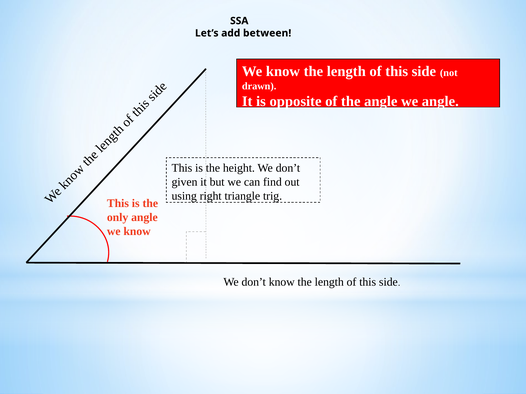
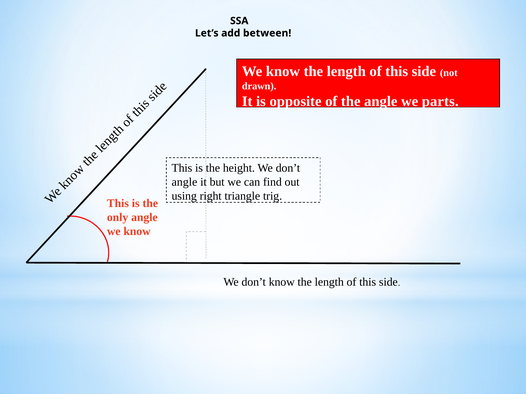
we angle: angle -> parts (440, 101)
given: given -> angle (184, 182)
